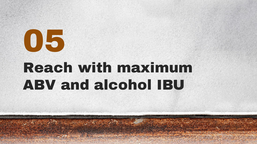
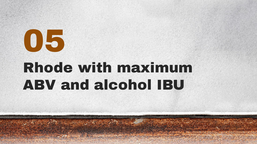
Reach: Reach -> Rhode (48, 68)
